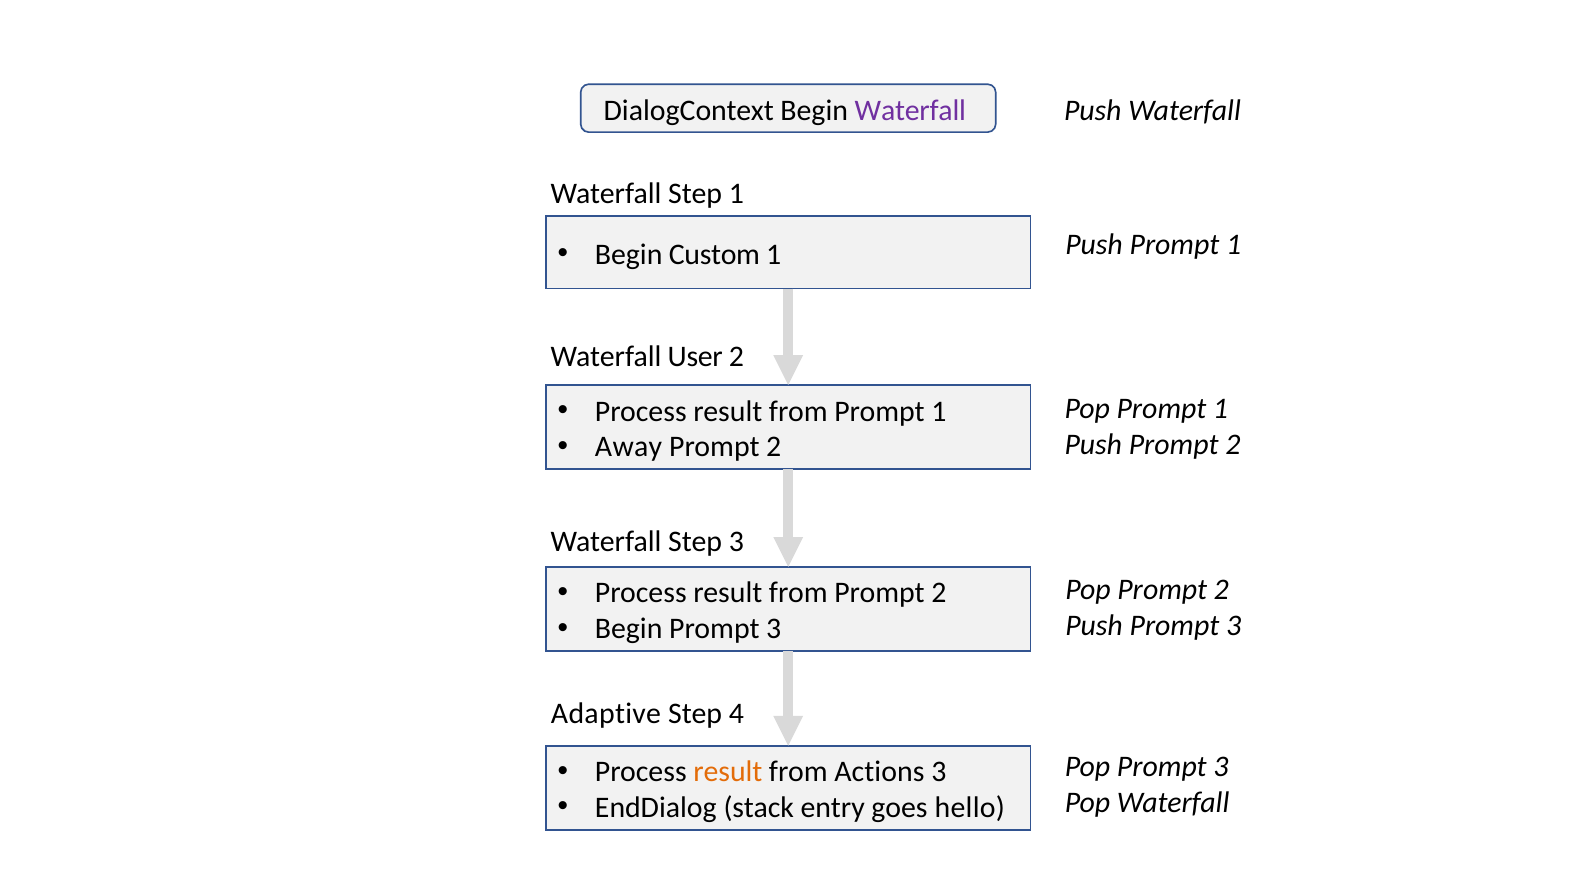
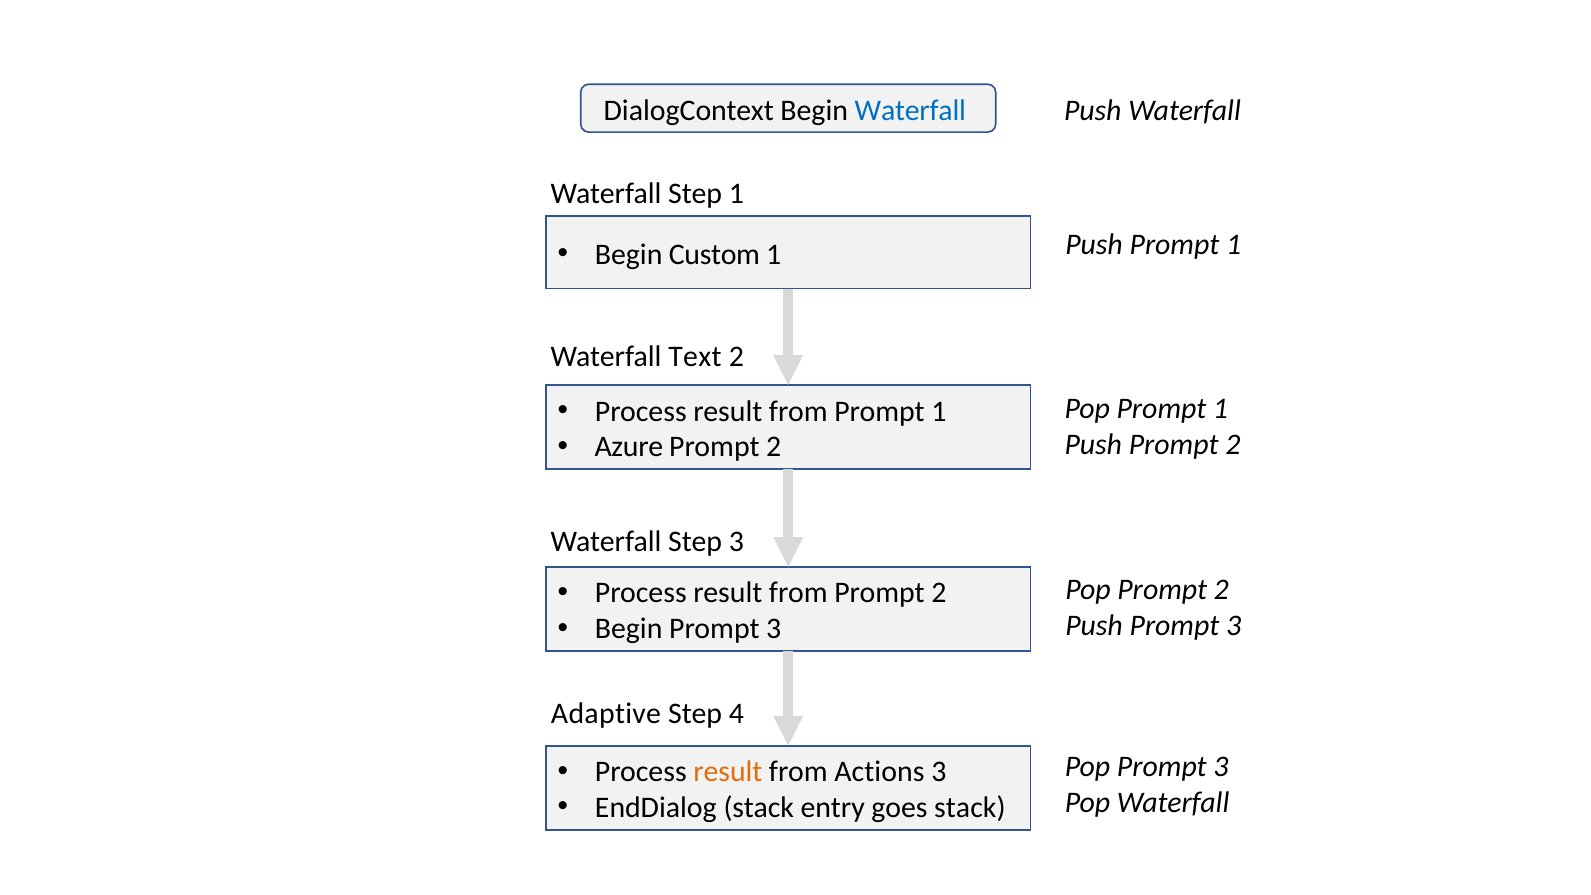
Waterfall colour: purple -> blue (910, 110)
User: User -> Text (695, 356)
Away: Away -> Azure (629, 447)
goes hello: hello -> stack (970, 808)
